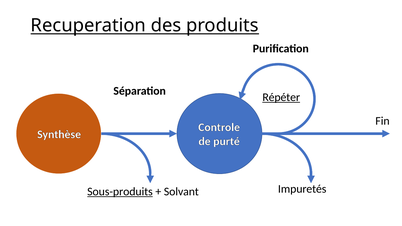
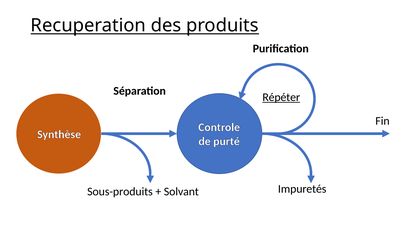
Sous-produits underline: present -> none (120, 192)
